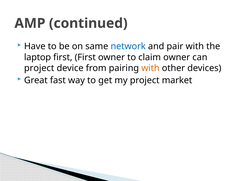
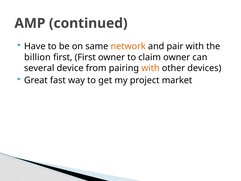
network colour: blue -> orange (128, 46)
laptop: laptop -> billion (37, 57)
project: project -> several (39, 68)
